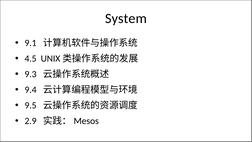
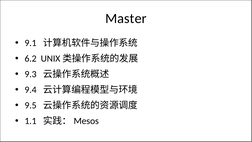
System: System -> Master (126, 18)
4.5: 4.5 -> 6.2 (31, 59)
2.9: 2.9 -> 1.1 (31, 121)
